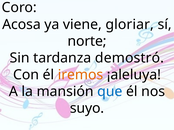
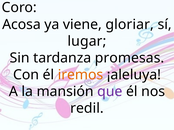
norte: norte -> lugar (87, 41)
demostró: demostró -> promesas (130, 58)
que colour: blue -> purple (110, 92)
suyo: suyo -> redil (87, 109)
